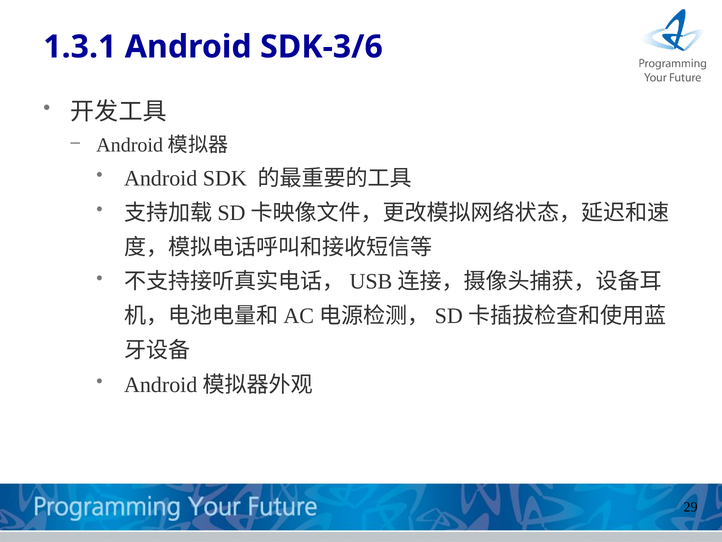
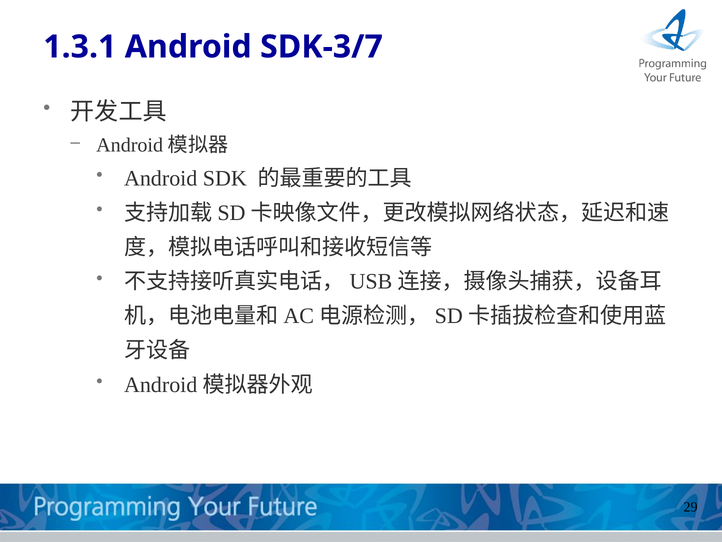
SDK-3/6: SDK-3/6 -> SDK-3/7 (321, 47)
